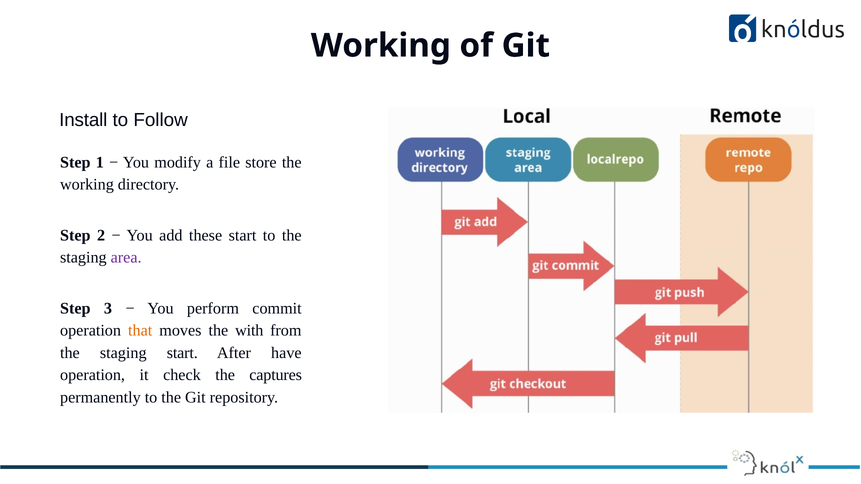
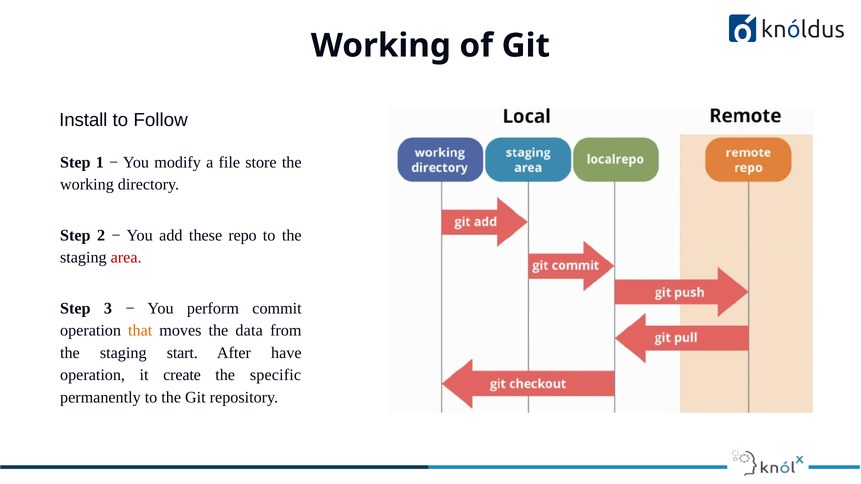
these start: start -> repo (243, 235)
area colour: purple -> red (126, 258)
with: with -> data (249, 331)
check: check -> create (182, 375)
captures: captures -> specific (276, 375)
